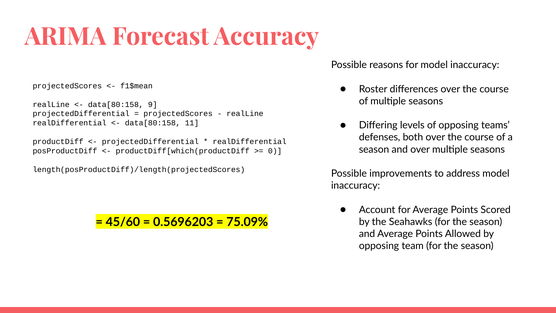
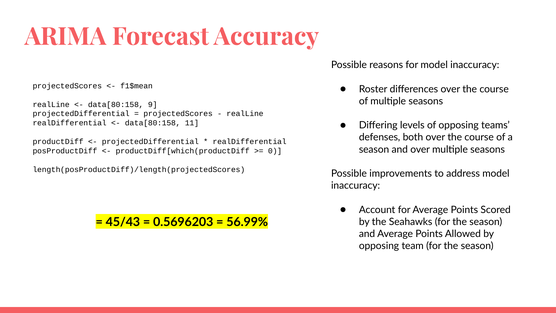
45/60: 45/60 -> 45/43 (123, 222)
75.09%: 75.09% -> 56.99% (247, 222)
